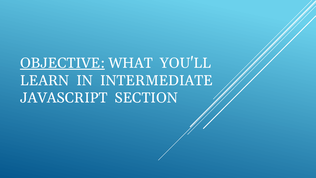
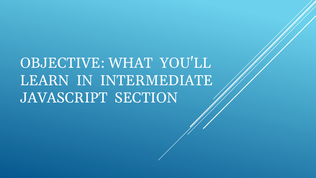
OBJECTIVE underline: present -> none (62, 63)
